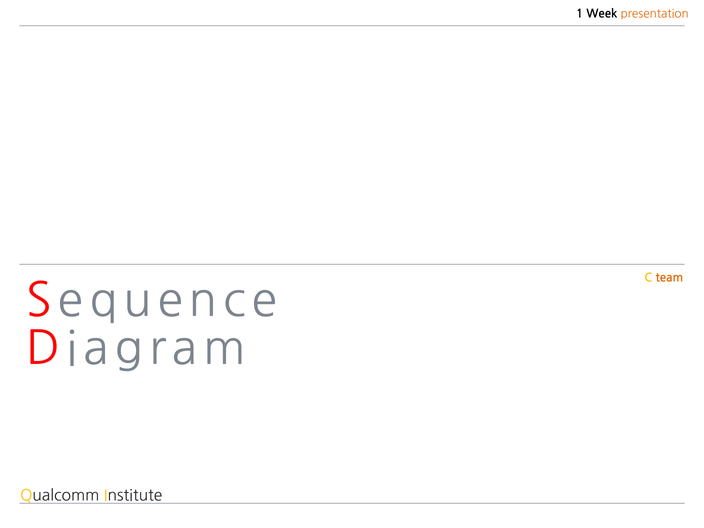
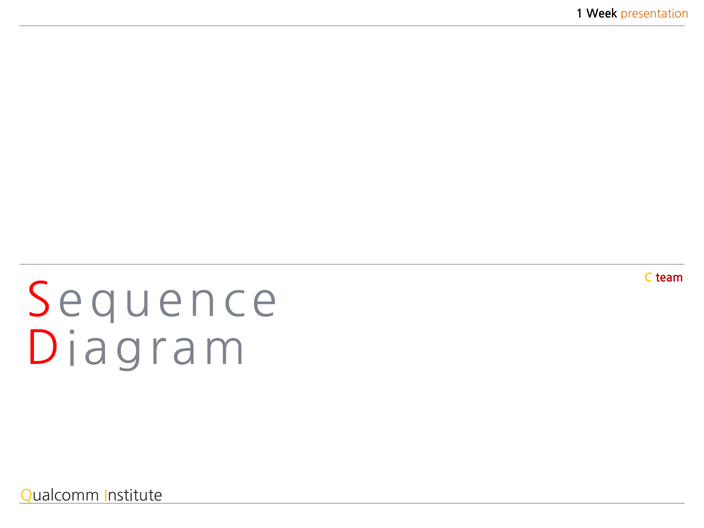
team colour: orange -> red (669, 278)
